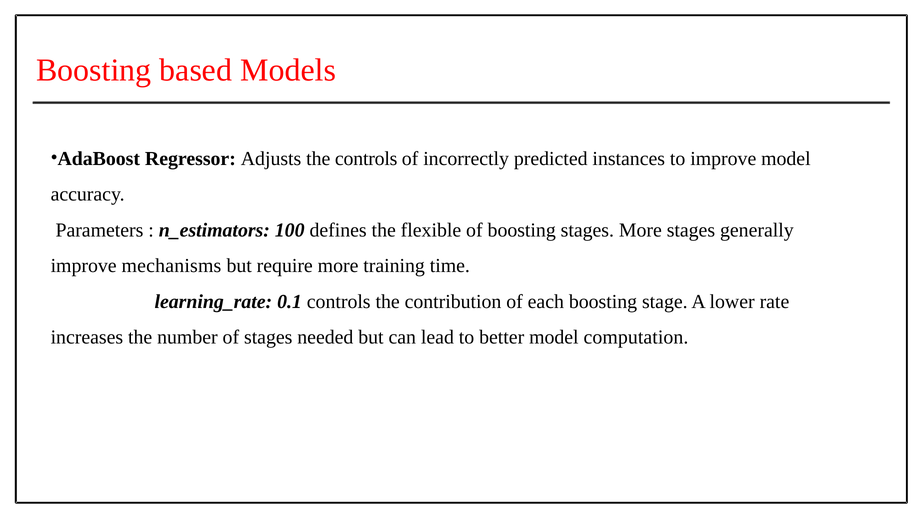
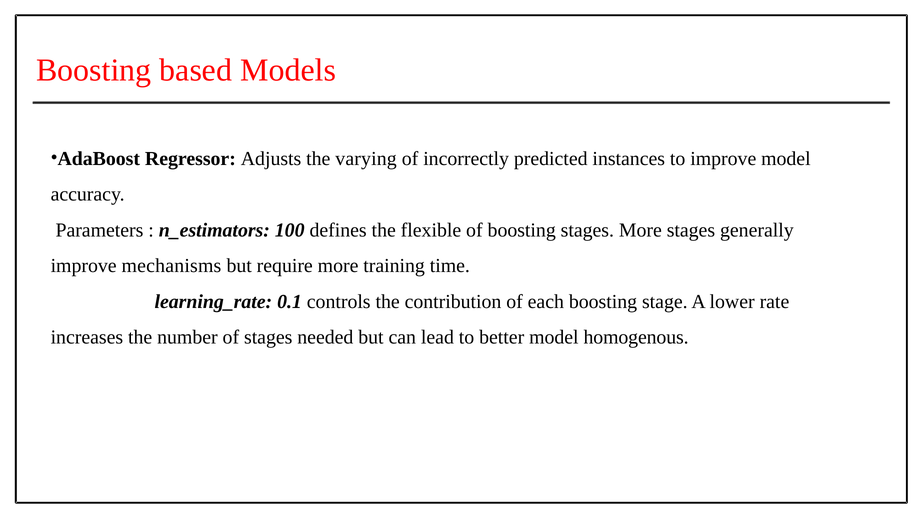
the controls: controls -> varying (366, 159)
computation: computation -> homogenous (636, 337)
